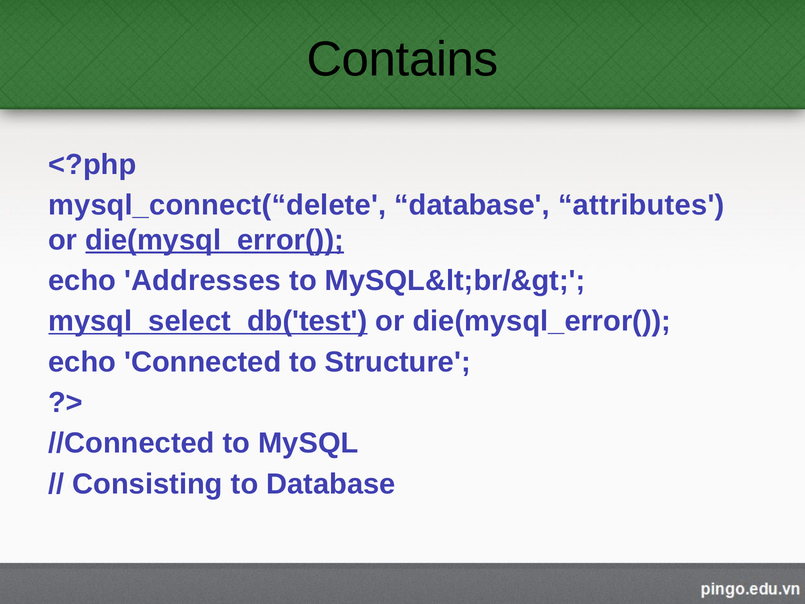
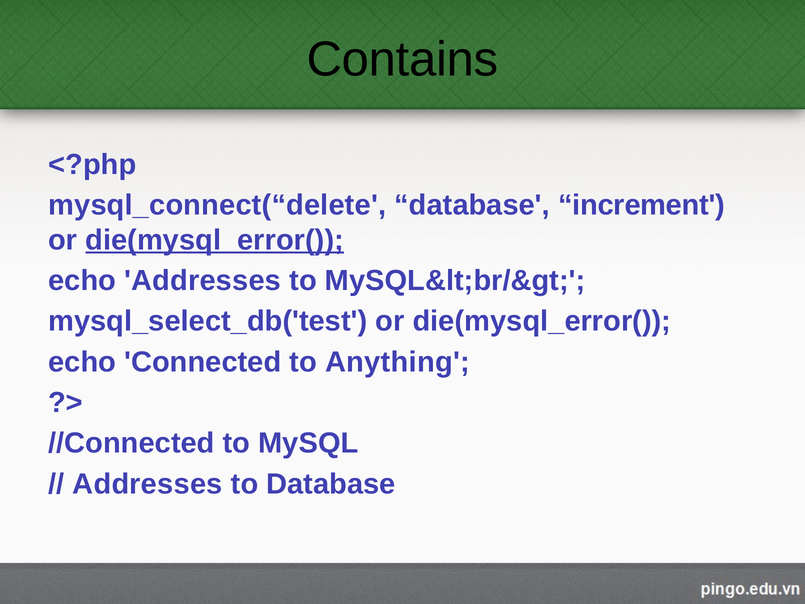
attributes: attributes -> increment (642, 205)
mysql_select_db('test underline: present -> none (208, 321)
Structure: Structure -> Anything (398, 362)
Consisting: Consisting -> Addresses (147, 484)
